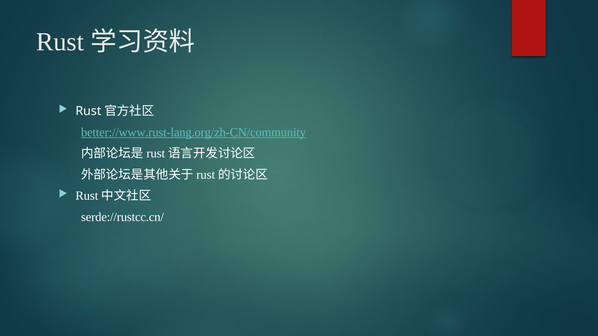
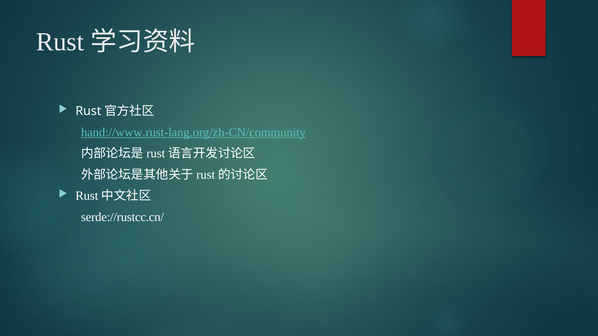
better://www.rust-lang.org/zh-CN/community: better://www.rust-lang.org/zh-CN/community -> hand://www.rust-lang.org/zh-CN/community (193, 132)
